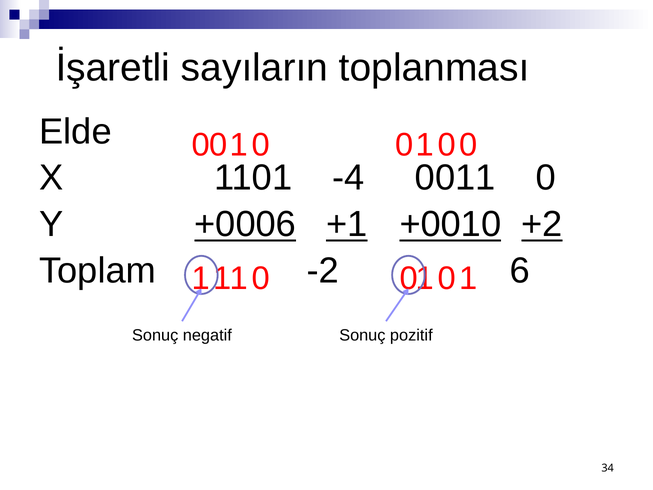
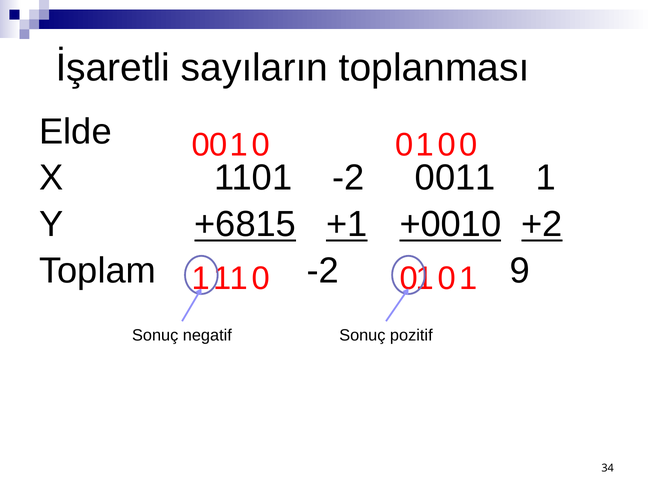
1101 -4: -4 -> -2 (349, 178)
0011 0: 0 -> 1 (546, 178)
+0006: +0006 -> +6815 (245, 224)
6: 6 -> 9 (520, 271)
